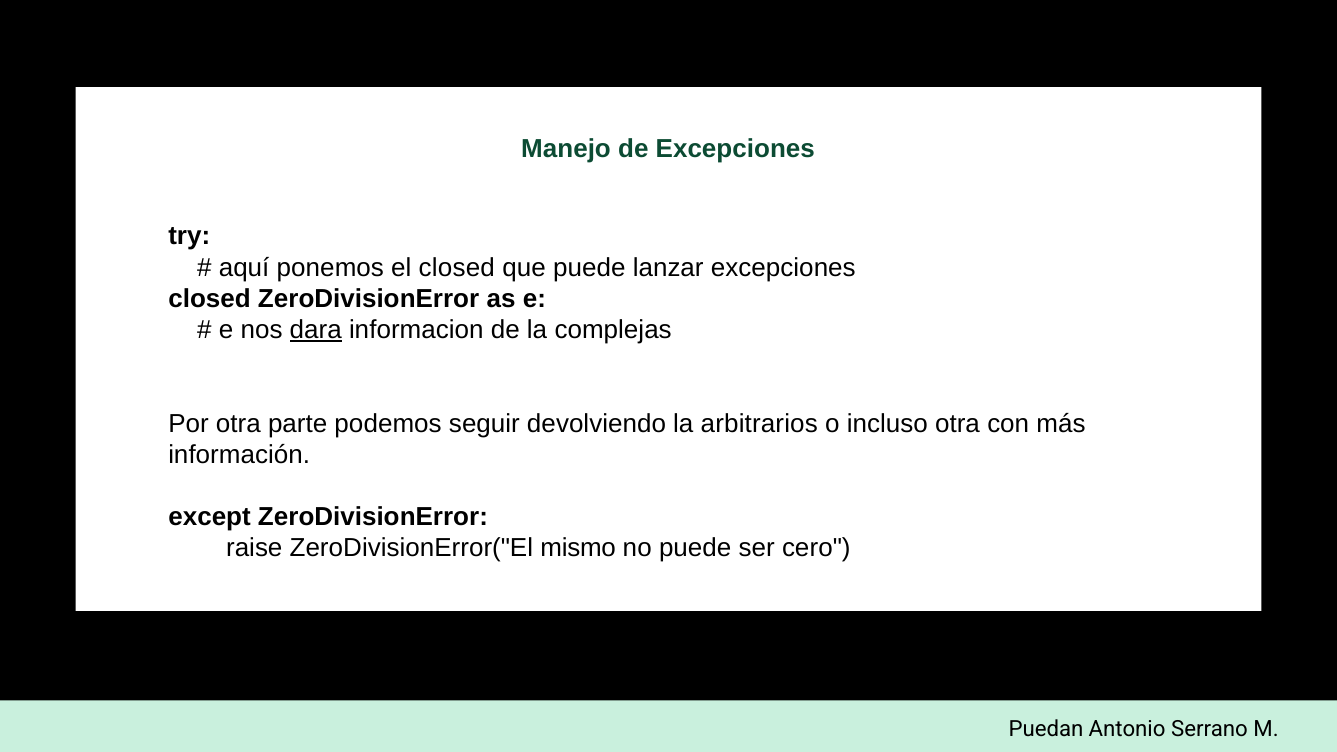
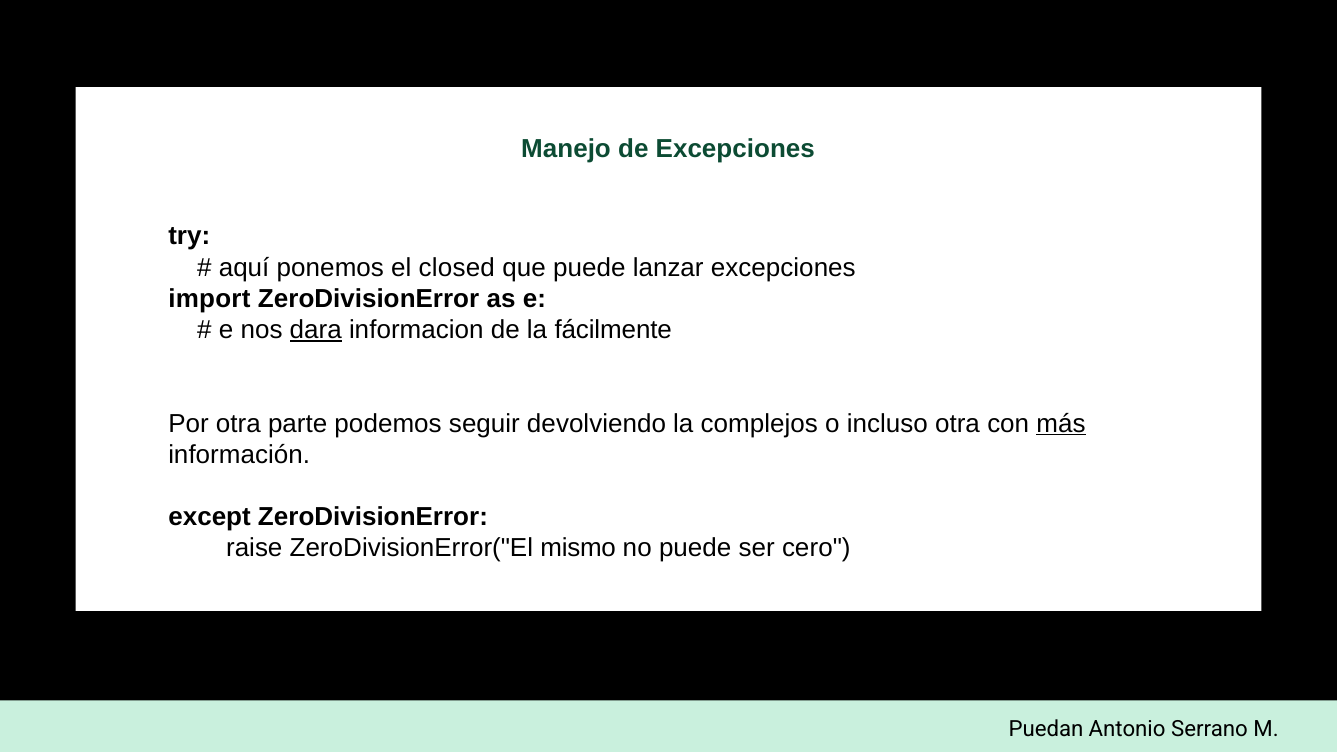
closed: closed -> import (209, 299)
complejas: complejas -> fácilmente (613, 330)
arbitrarios: arbitrarios -> complejos (759, 424)
más underline: none -> present (1061, 424)
